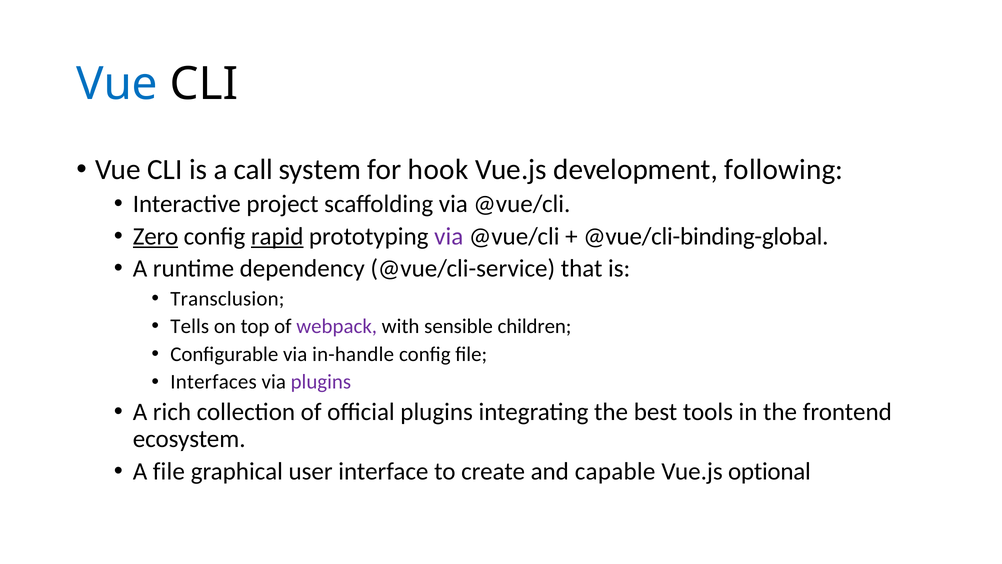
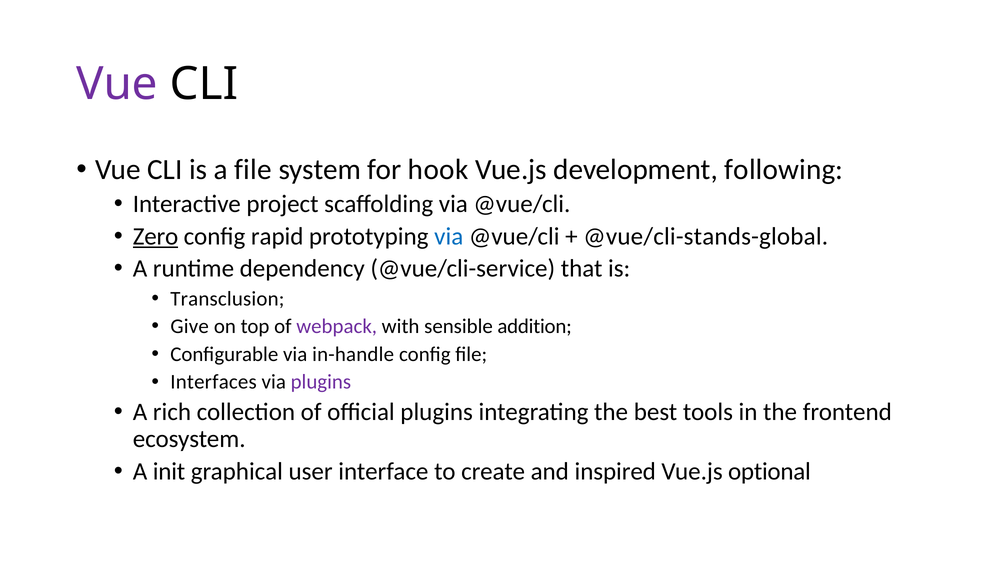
Vue colour: blue -> purple (117, 84)
a call: call -> file (253, 169)
rapid underline: present -> none (277, 236)
via colour: purple -> blue (449, 236)
@vue/cli-binding-global: @vue/cli-binding-global -> @vue/cli-stands-global (706, 236)
Tells: Tells -> Give (190, 326)
children: children -> addition (535, 326)
A file: file -> init (169, 471)
capable: capable -> inspired (615, 471)
